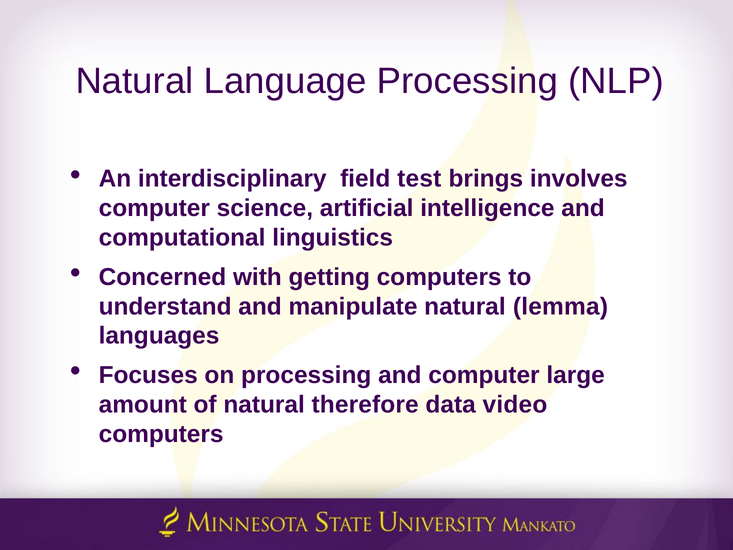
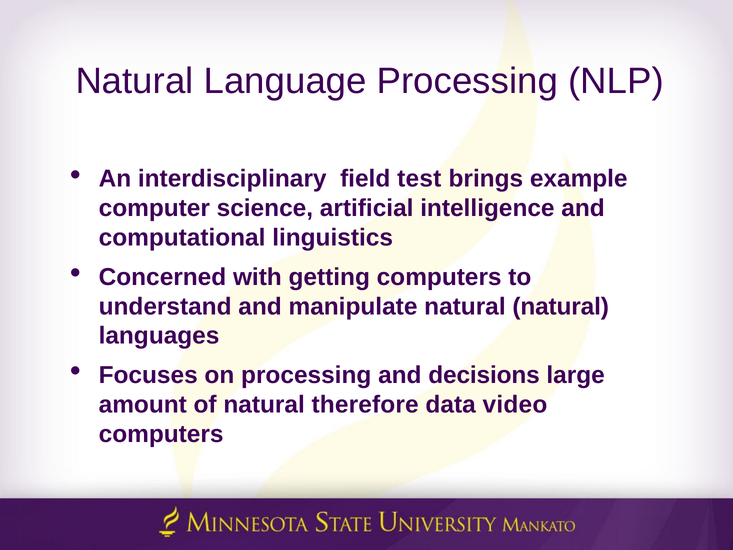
involves: involves -> example (579, 179)
natural lemma: lemma -> natural (561, 306)
and computer: computer -> decisions (484, 375)
